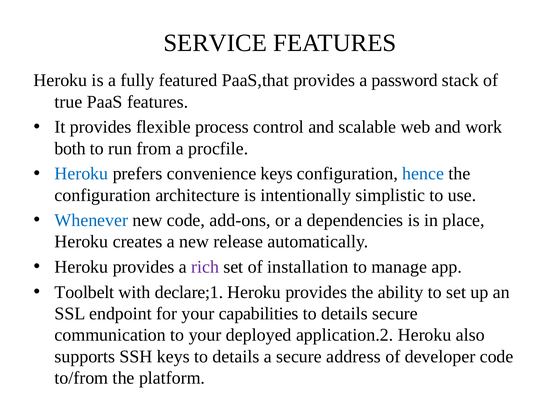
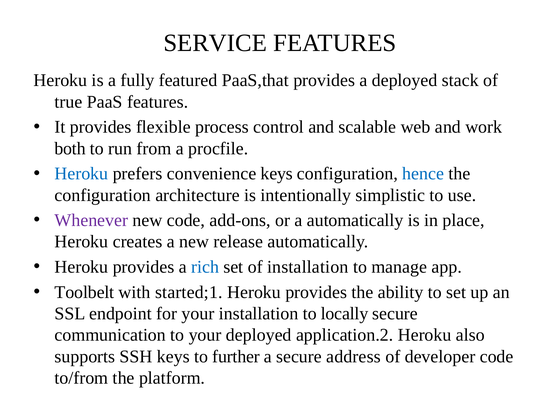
a password: password -> deployed (405, 80)
Whenever colour: blue -> purple (91, 220)
a dependencies: dependencies -> automatically (355, 220)
rich colour: purple -> blue (205, 267)
declare;1: declare;1 -> started;1 (189, 292)
your capabilities: capabilities -> installation (259, 314)
details: details -> locally (345, 314)
keys to details: details -> further (236, 356)
